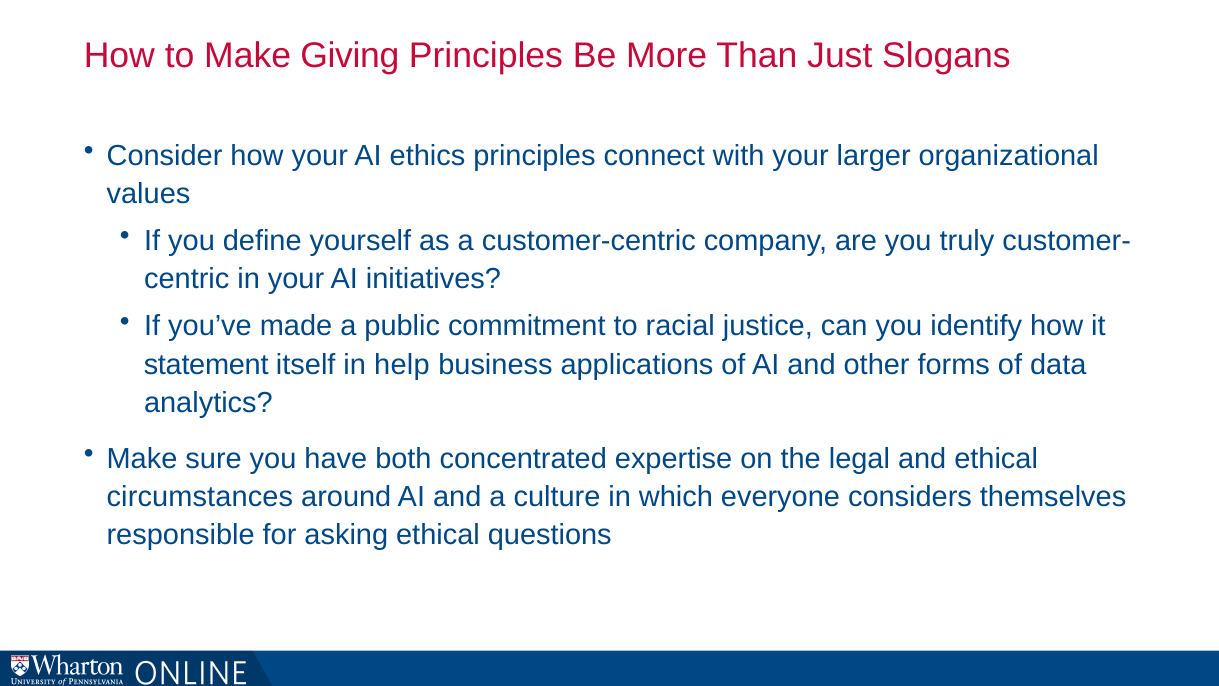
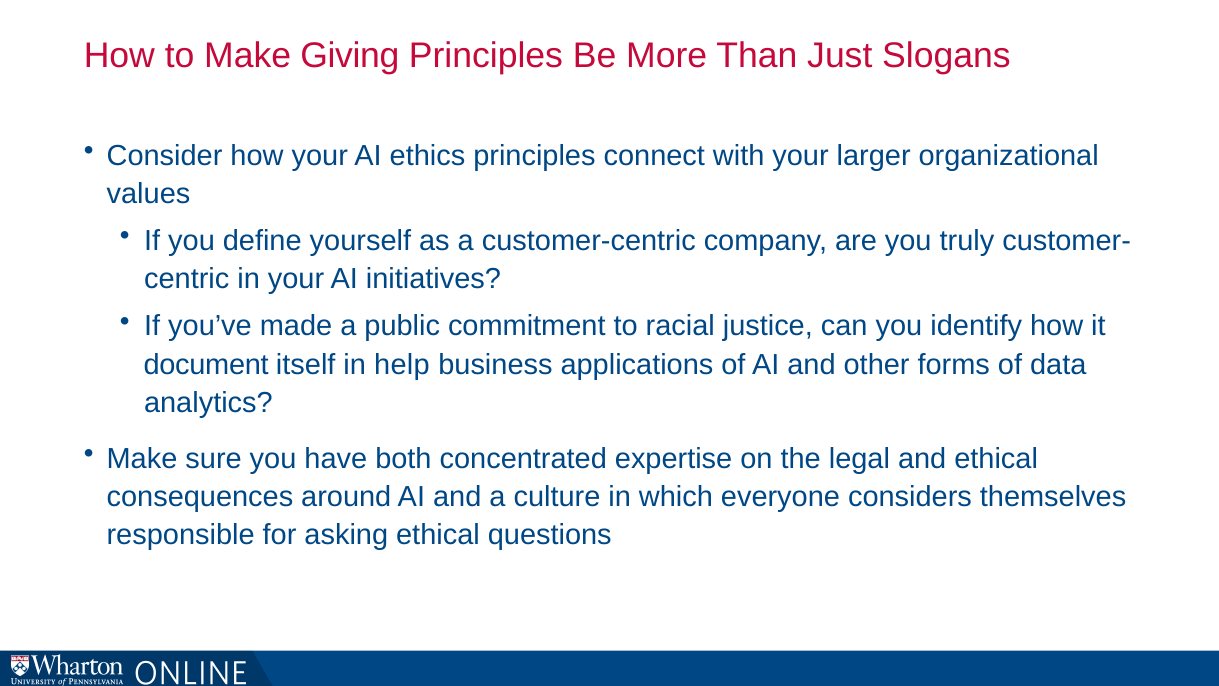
statement: statement -> document (206, 364)
circumstances: circumstances -> consequences (200, 497)
